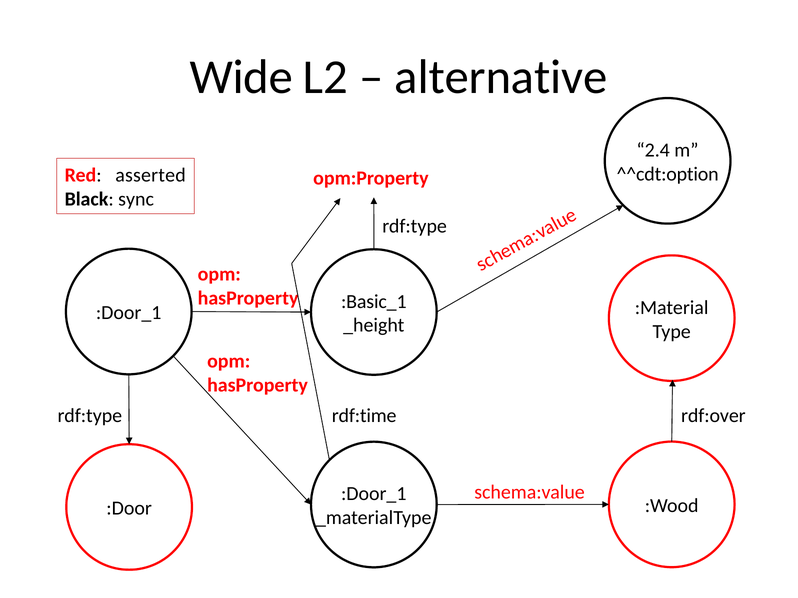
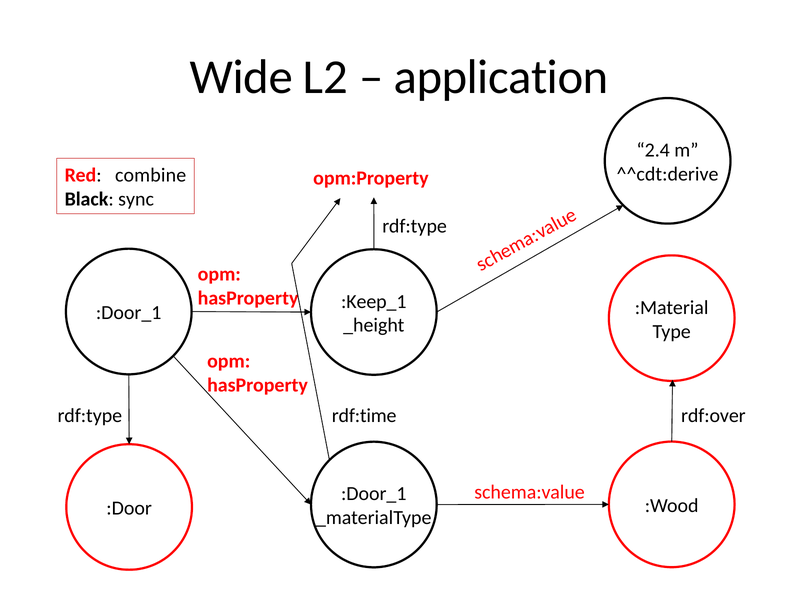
alternative: alternative -> application (501, 77)
^^cdt:option: ^^cdt:option -> ^^cdt:derive (668, 174)
asserted: asserted -> combine (151, 175)
:Basic_1: :Basic_1 -> :Keep_1 (374, 302)
